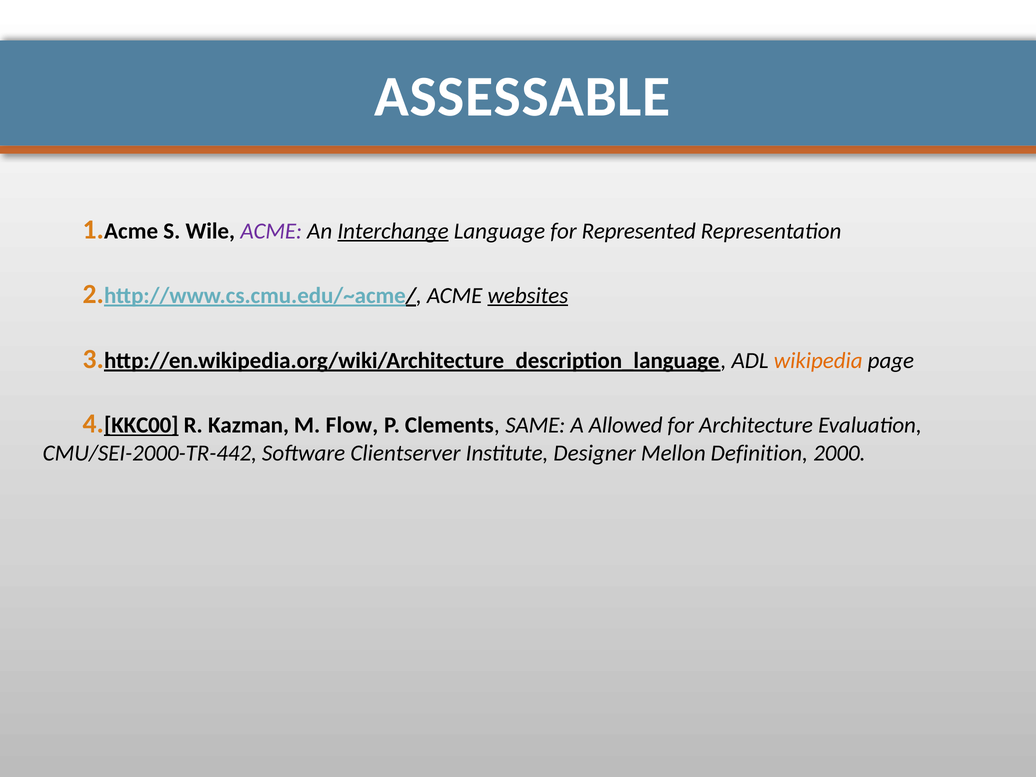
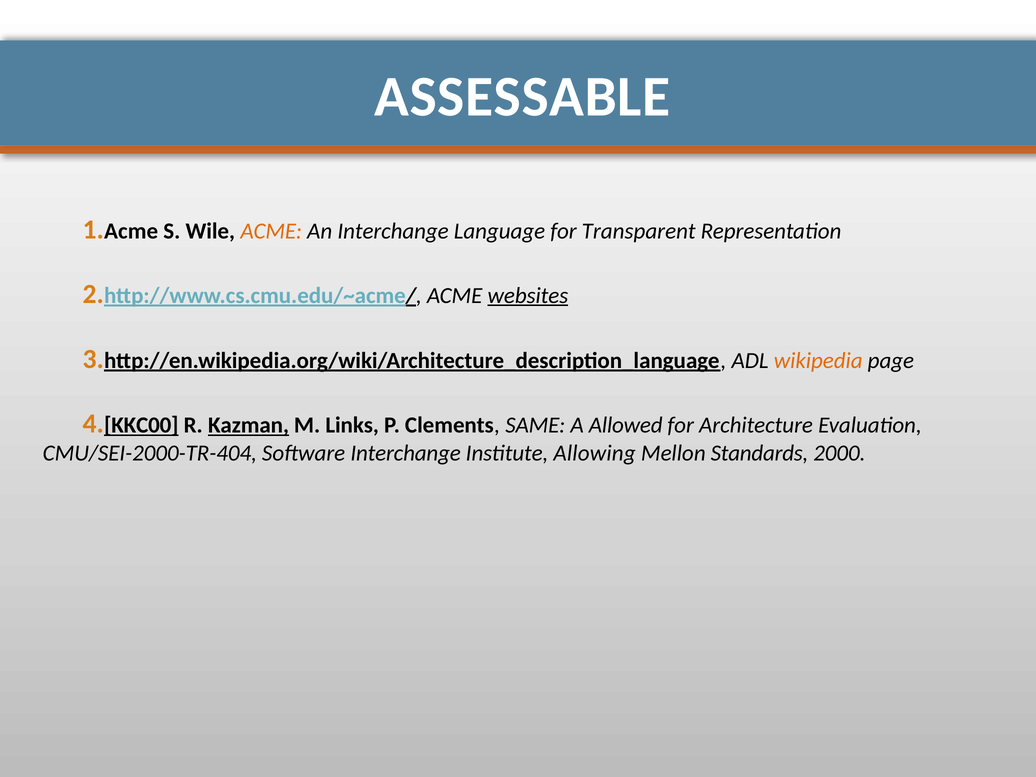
ACME colour: purple -> orange (271, 231)
Interchange underline: present -> none (393, 231)
Represented: Represented -> Transparent (639, 231)
Kazman underline: none -> present (248, 425)
Flow: Flow -> Links (352, 425)
CMU/SEI-2000-TR-442: CMU/SEI-2000-TR-442 -> CMU/SEI-2000-TR-404 (150, 453)
Software Clientserver: Clientserver -> Interchange (406, 453)
Designer: Designer -> Allowing (595, 453)
Definition: Definition -> Standards (759, 453)
